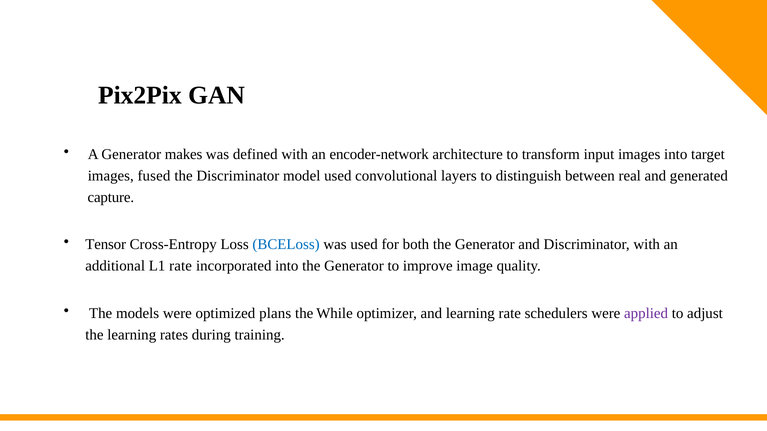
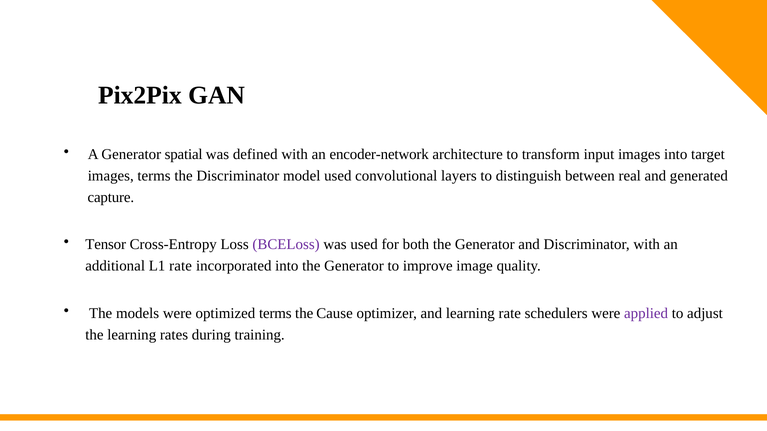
makes: makes -> spatial (184, 154)
images fused: fused -> terms (154, 176)
BCELoss colour: blue -> purple (286, 245)
optimized plans: plans -> terms (275, 314)
While: While -> Cause (335, 314)
